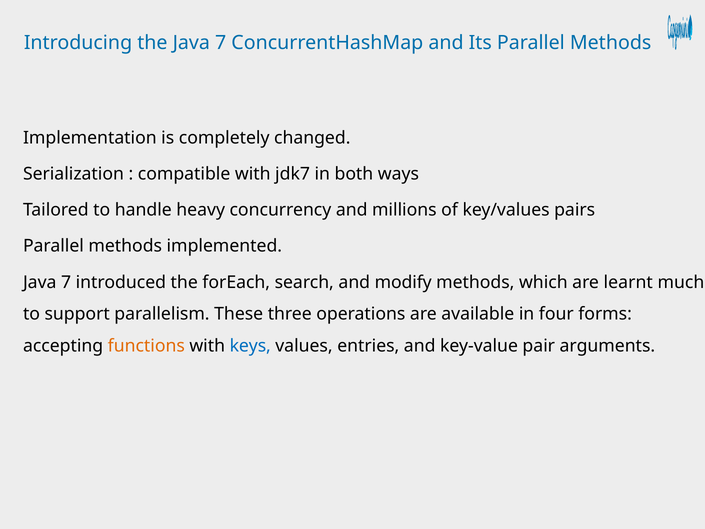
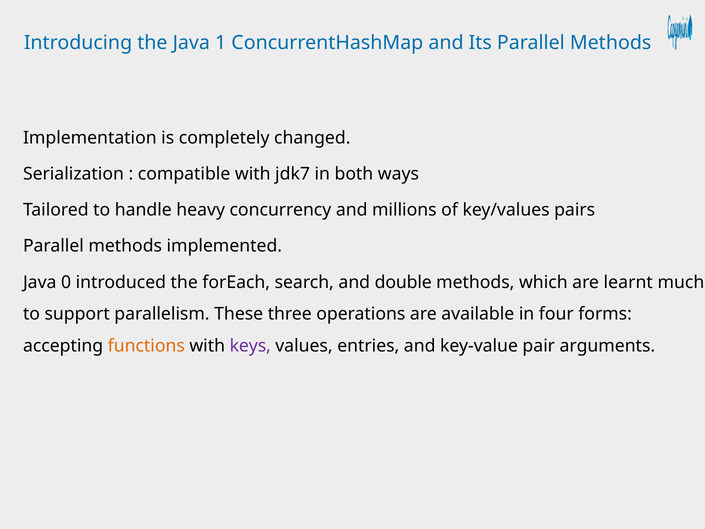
the Java 7: 7 -> 1 (221, 43)
7: 7 -> 0 (66, 282)
modify: modify -> double (403, 282)
keys colour: blue -> purple (250, 346)
